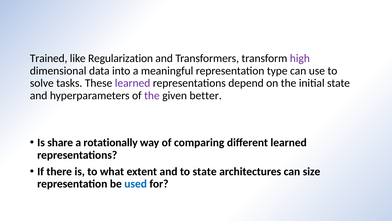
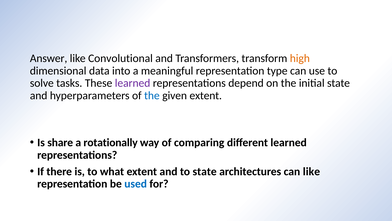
Trained: Trained -> Answer (49, 58)
Regularization: Regularization -> Convolutional (120, 58)
high colour: purple -> orange (300, 58)
the colour: purple -> blue (152, 95)
given better: better -> extent (206, 95)
can size: size -> like (311, 171)
